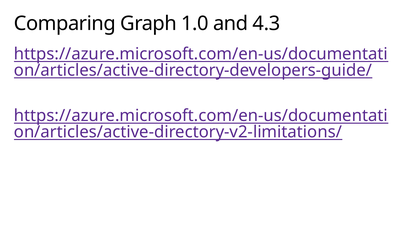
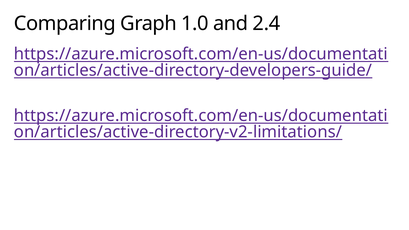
4.3: 4.3 -> 2.4 (266, 23)
